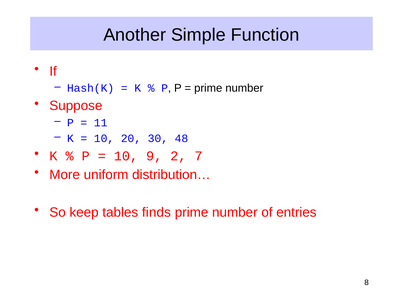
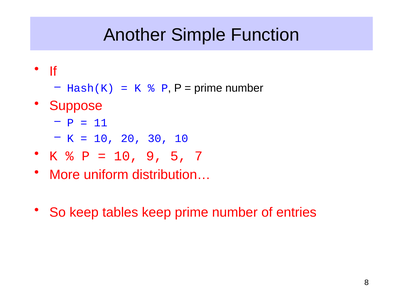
30 48: 48 -> 10 (181, 138)
2: 2 -> 5 (178, 156)
tables finds: finds -> keep (156, 213)
